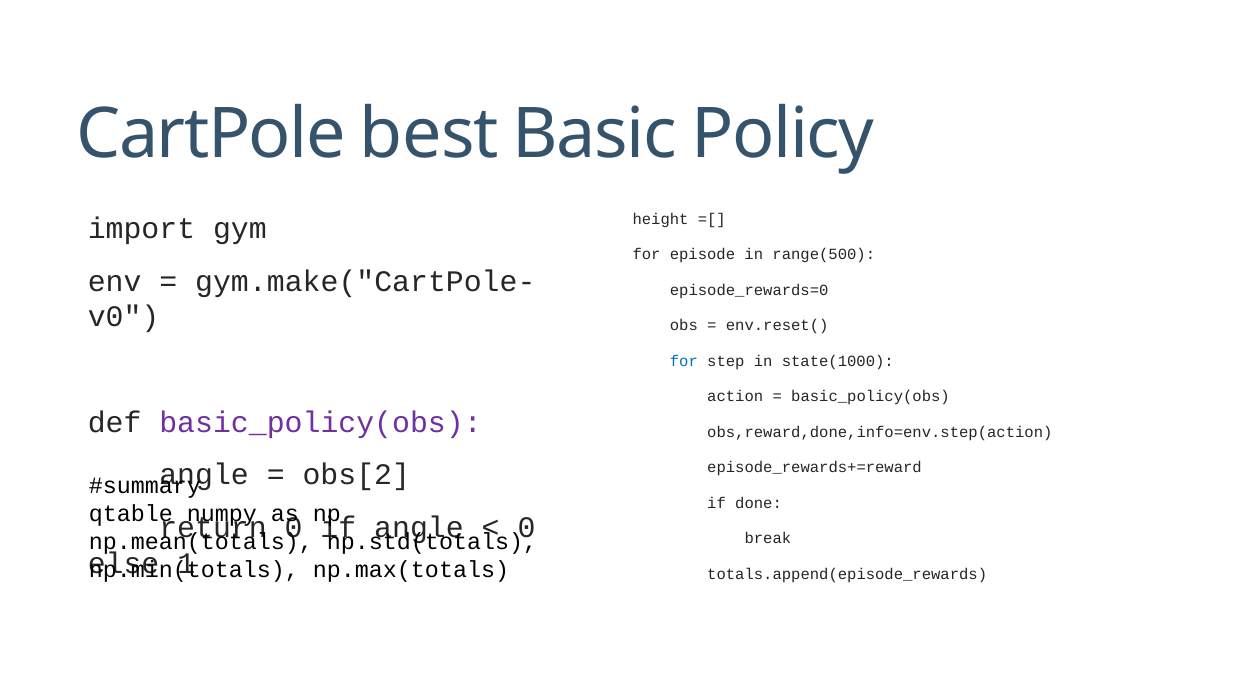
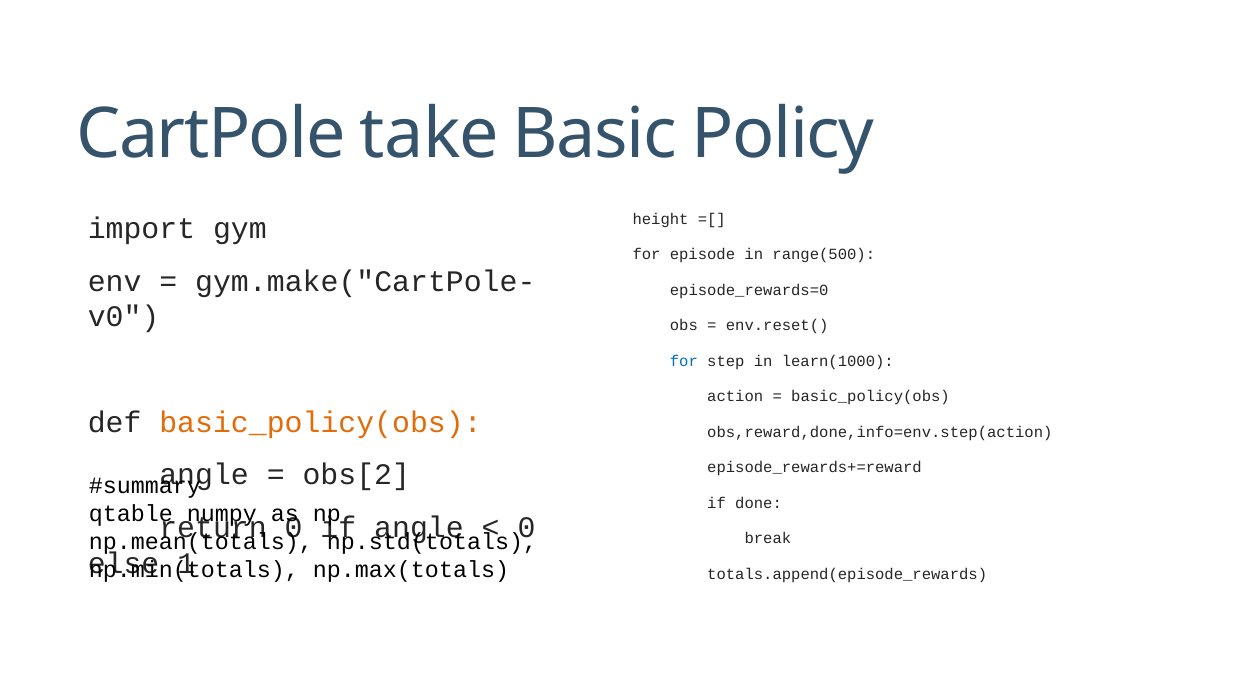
best: best -> take (430, 134)
state(1000: state(1000 -> learn(1000 (838, 361)
basic_policy(obs colour: purple -> orange (320, 422)
